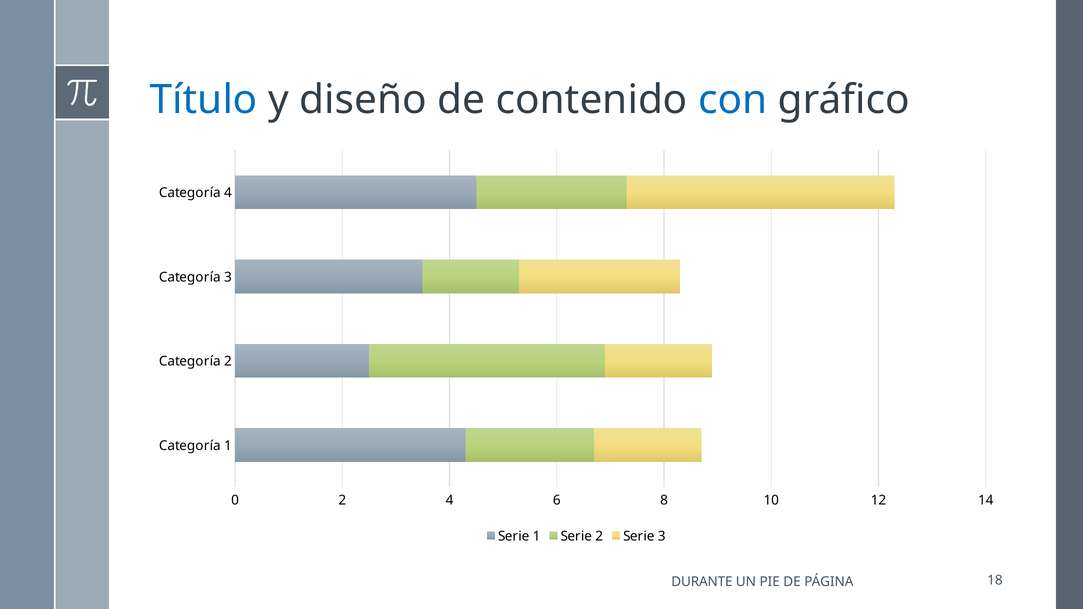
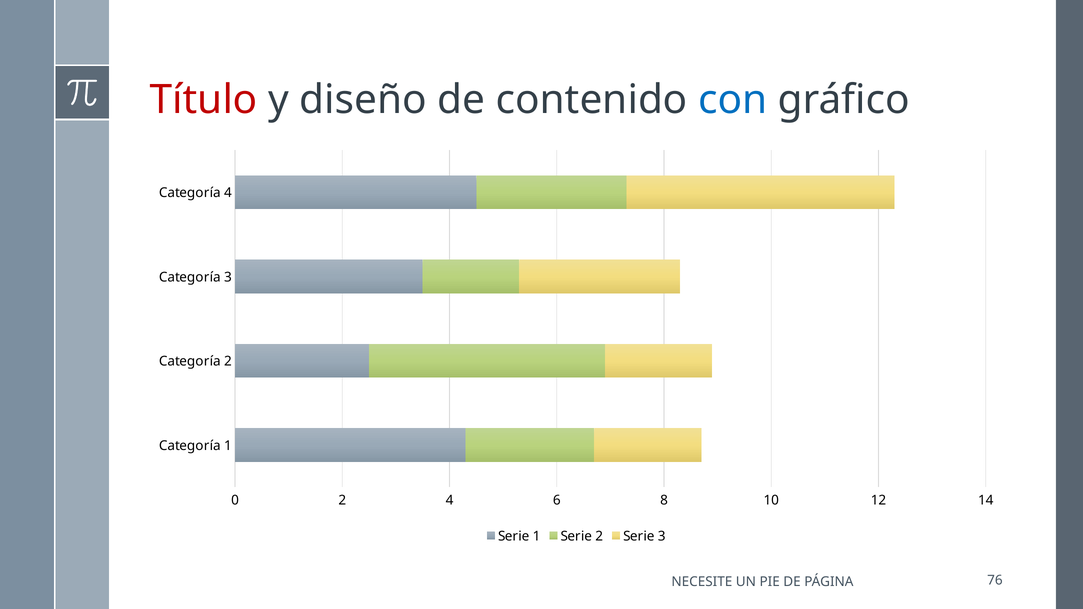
Título colour: blue -> red (204, 100)
DURANTE: DURANTE -> NECESITE (702, 582)
18: 18 -> 76 (995, 581)
